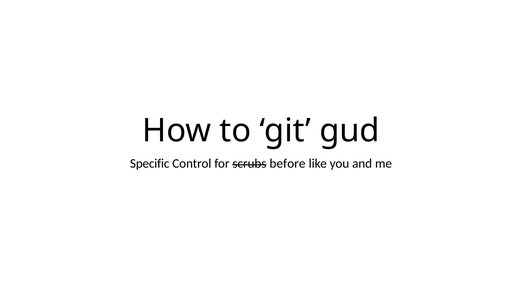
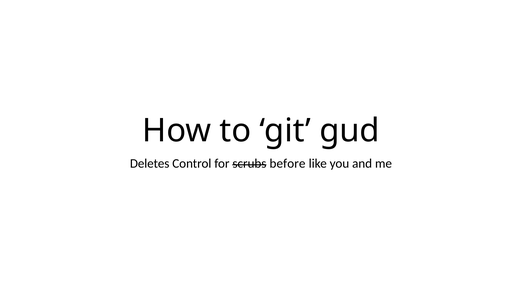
Specific: Specific -> Deletes (150, 163)
